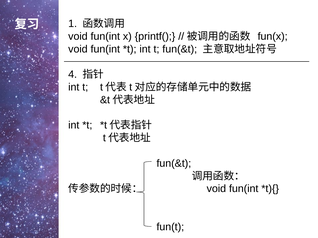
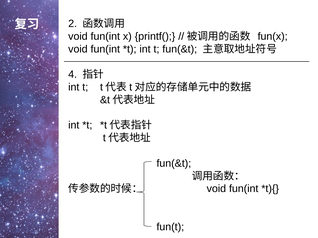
1: 1 -> 2 (73, 24)
